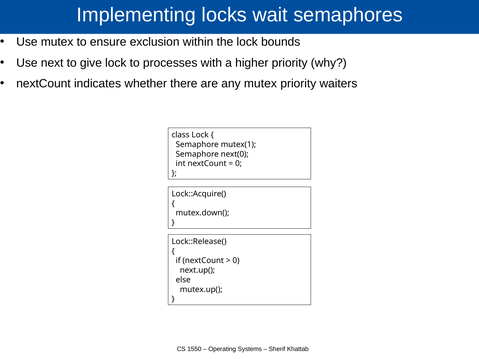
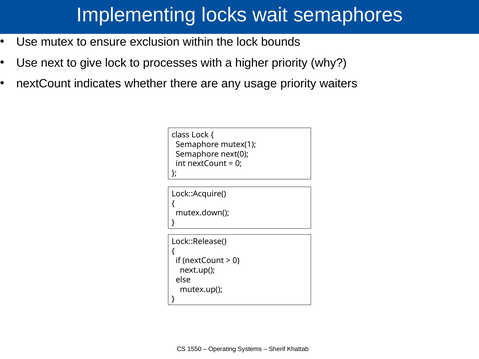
any mutex: mutex -> usage (260, 84)
